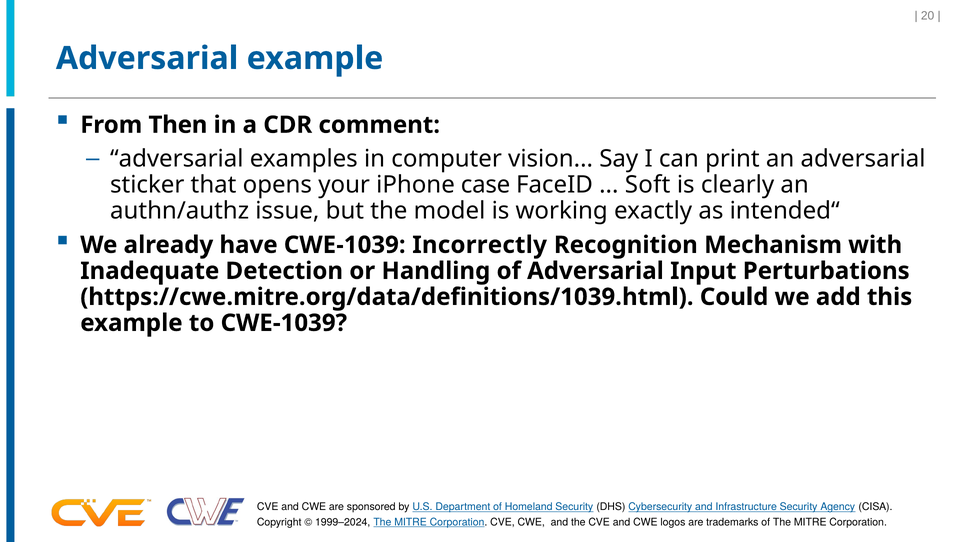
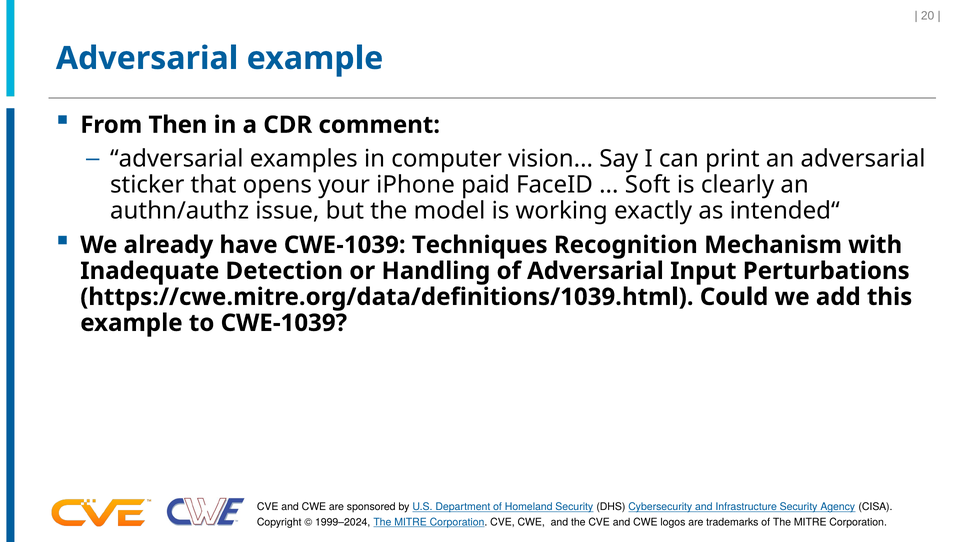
case: case -> paid (486, 185)
Incorrectly: Incorrectly -> Techniques (480, 245)
